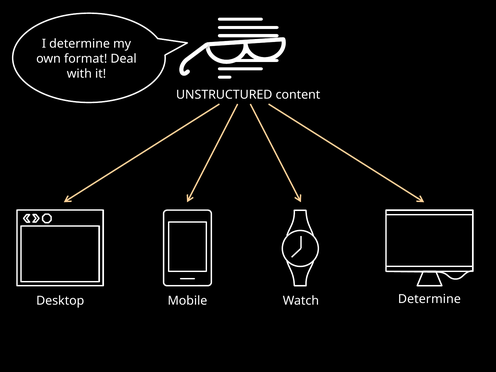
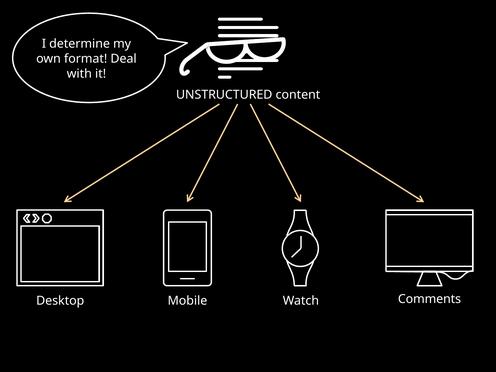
Watch Determine: Determine -> Comments (430, 299)
